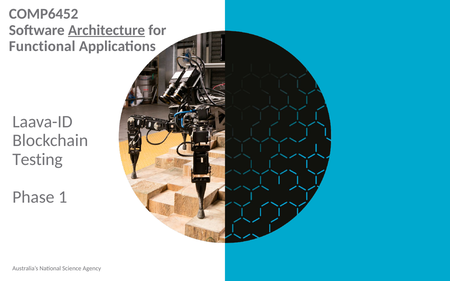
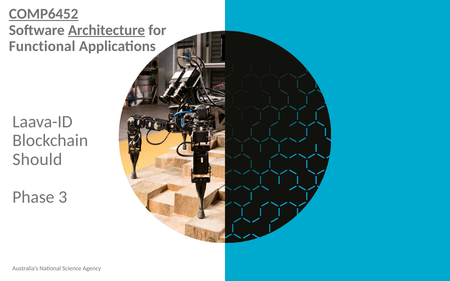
COMP6452 underline: none -> present (44, 14)
Testing: Testing -> Should (37, 160)
1: 1 -> 3 (63, 197)
